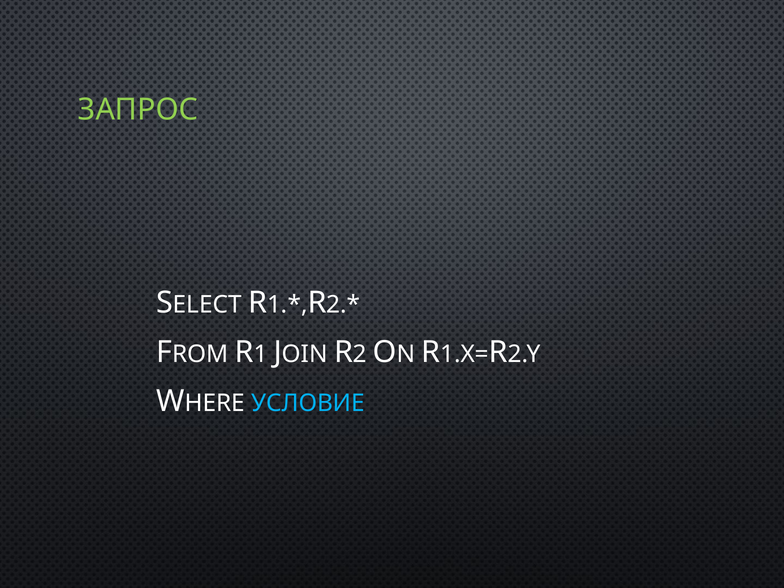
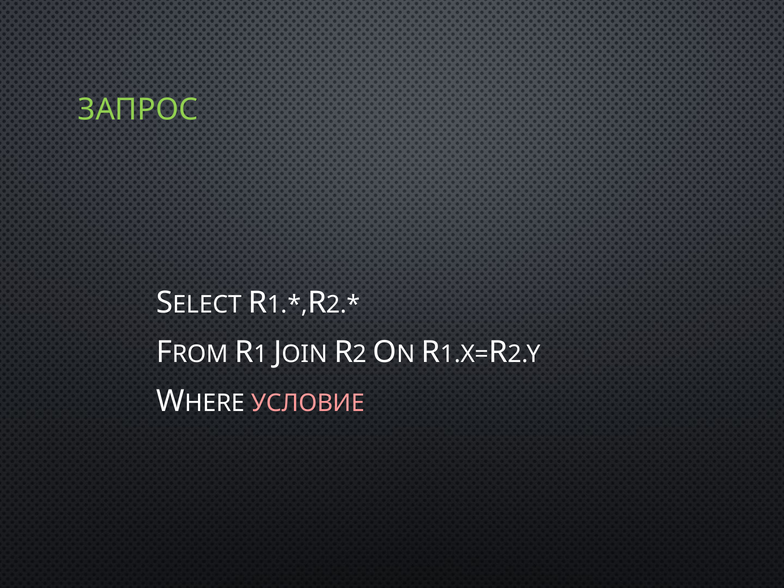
УСЛОВИЕ colour: light blue -> pink (308, 403)
